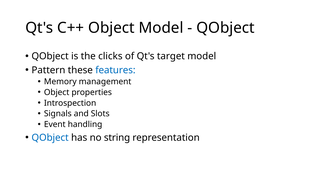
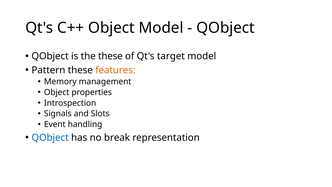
the clicks: clicks -> these (110, 56)
features colour: blue -> orange (115, 70)
string: string -> break (117, 137)
